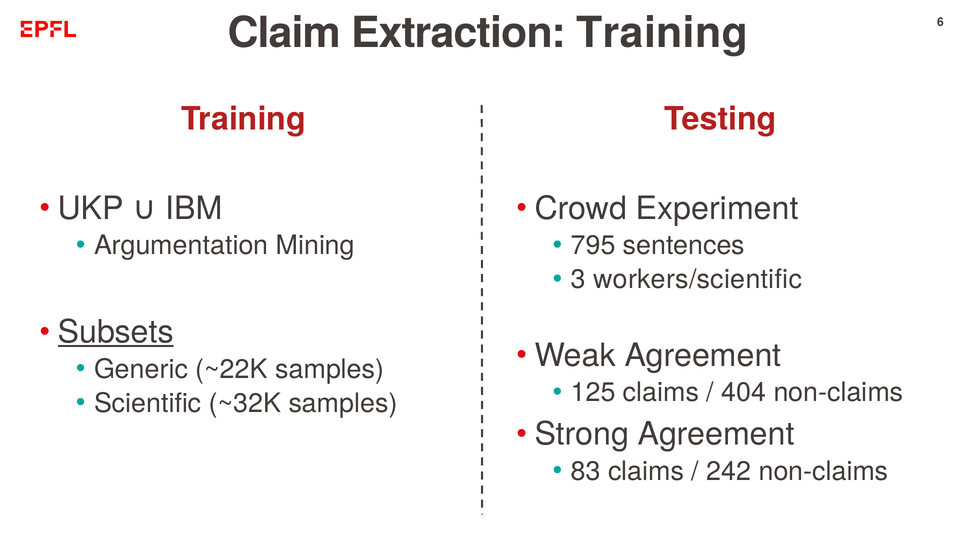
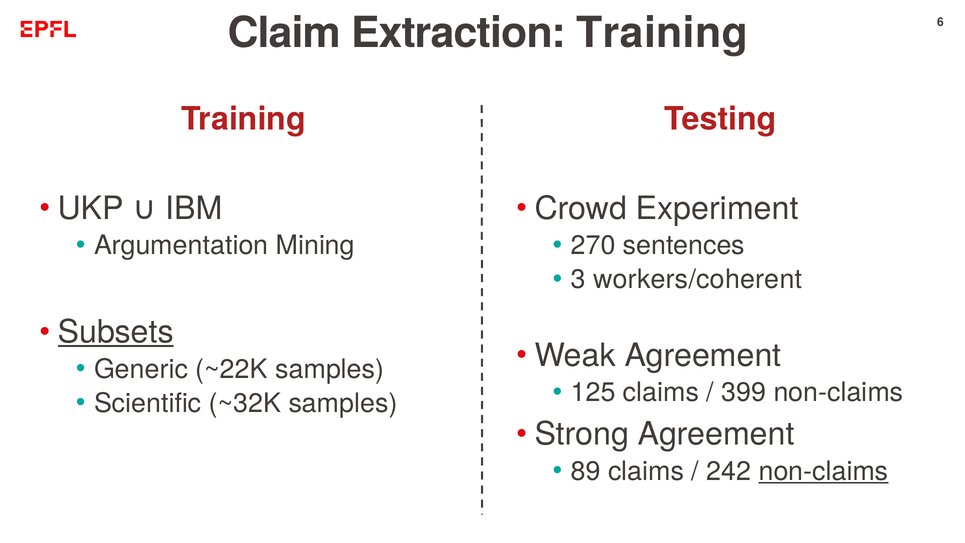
795: 795 -> 270 (593, 245)
workers/scientific: workers/scientific -> workers/coherent (698, 279)
404: 404 -> 399 (744, 392)
83: 83 -> 89 (586, 471)
non-claims underline: none -> present (823, 471)
